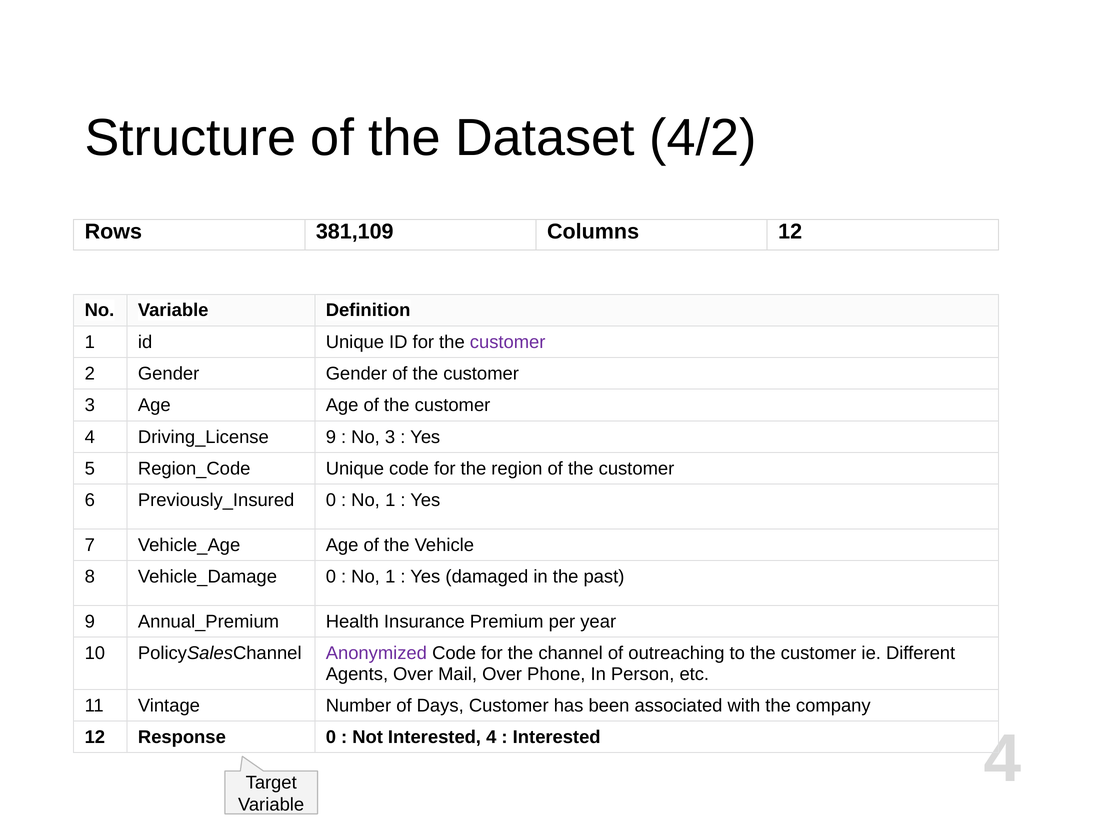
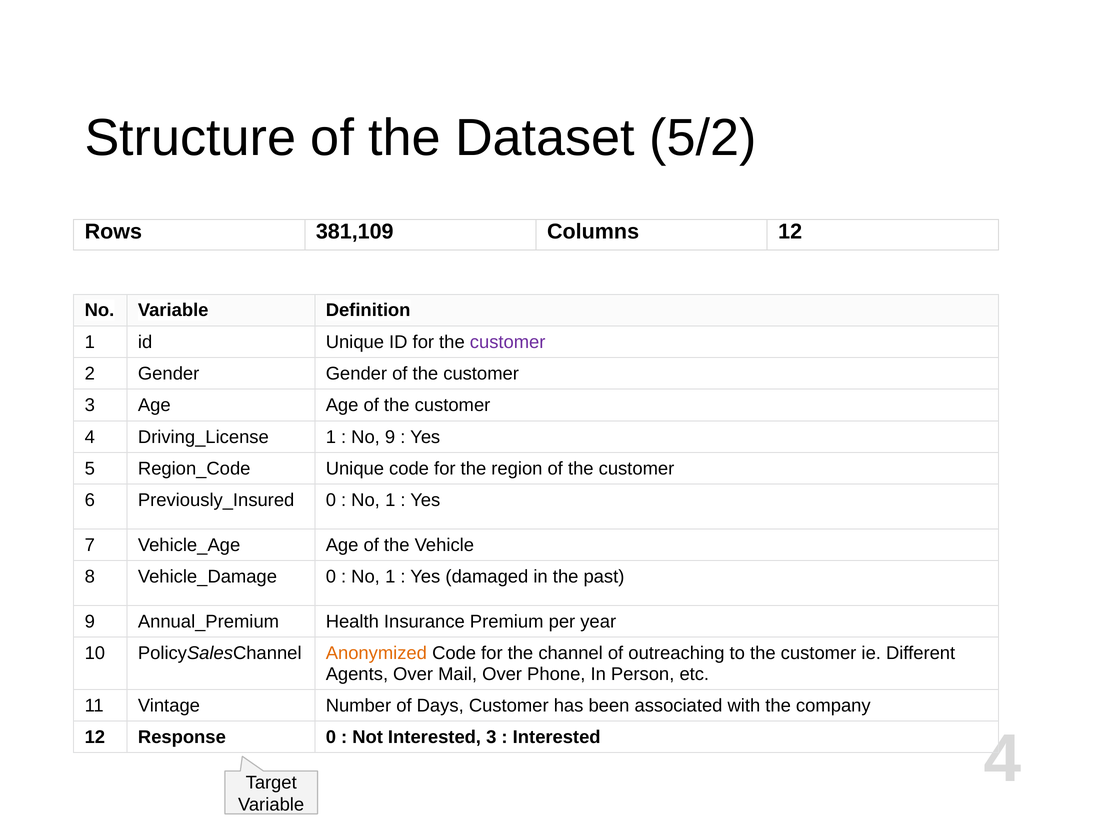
4/2: 4/2 -> 5/2 (703, 138)
9: 9 -> 1 (331, 437)
No 3: 3 -> 9 (390, 437)
Anonymized colour: purple -> orange (376, 654)
Interested 4: 4 -> 3 (491, 738)
